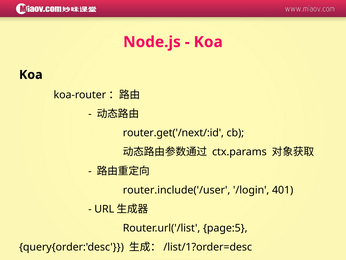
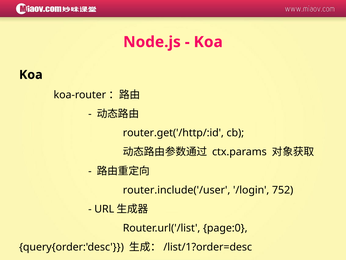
router.get('/next/:id: router.get('/next/:id -> router.get('/http/:id (173, 133)
401: 401 -> 752 (283, 190)
page:5: page:5 -> page:0 (225, 228)
